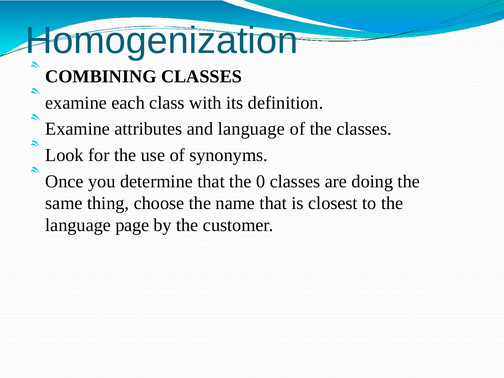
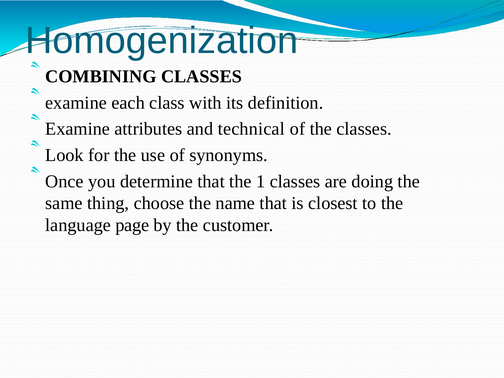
and language: language -> technical (251, 129)
0: 0 -> 1 (261, 181)
